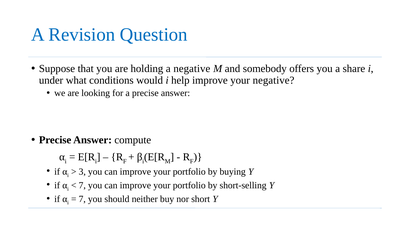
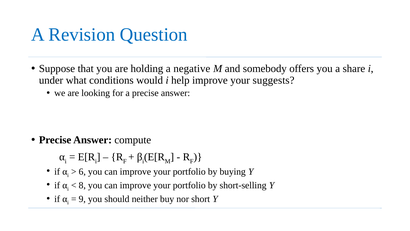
your negative: negative -> suggests (274, 80)
3: 3 -> 6 (82, 171)
7: 7 -> 8 (82, 185)
7: 7 -> 9 (82, 199)
